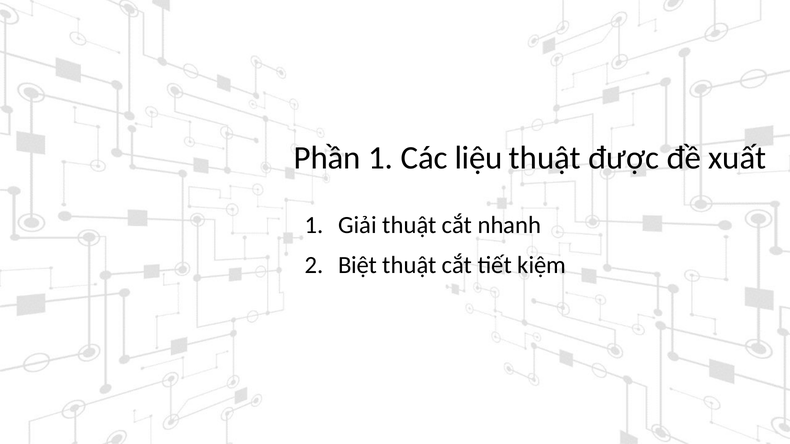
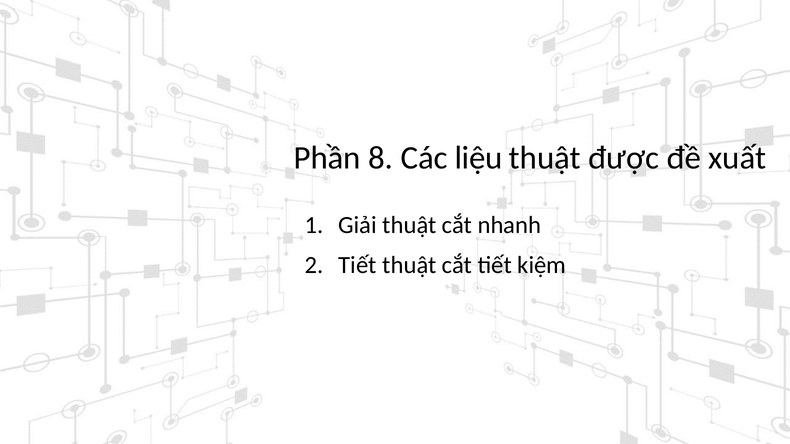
Phần 1: 1 -> 8 (381, 158)
2 Biệt: Biệt -> Tiết (357, 265)
